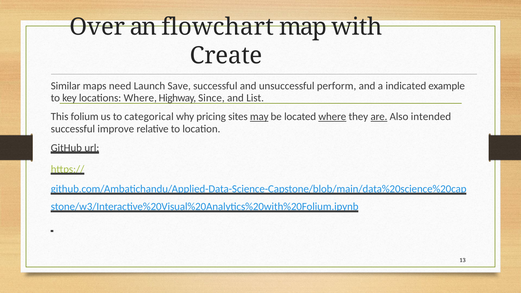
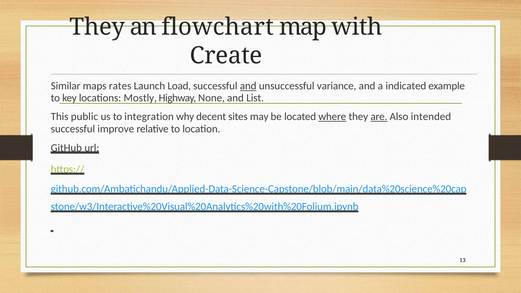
Over: Over -> They (97, 27)
need: need -> rates (120, 86)
Save: Save -> Load (179, 86)
and underline: none -> present (248, 86)
perform: perform -> variance (337, 86)
locations Where: Where -> Mostly (140, 98)
Since: Since -> None (211, 98)
folium: folium -> public (84, 117)
categorical: categorical -> integration (149, 117)
pricing: pricing -> decent (211, 117)
may underline: present -> none (259, 117)
